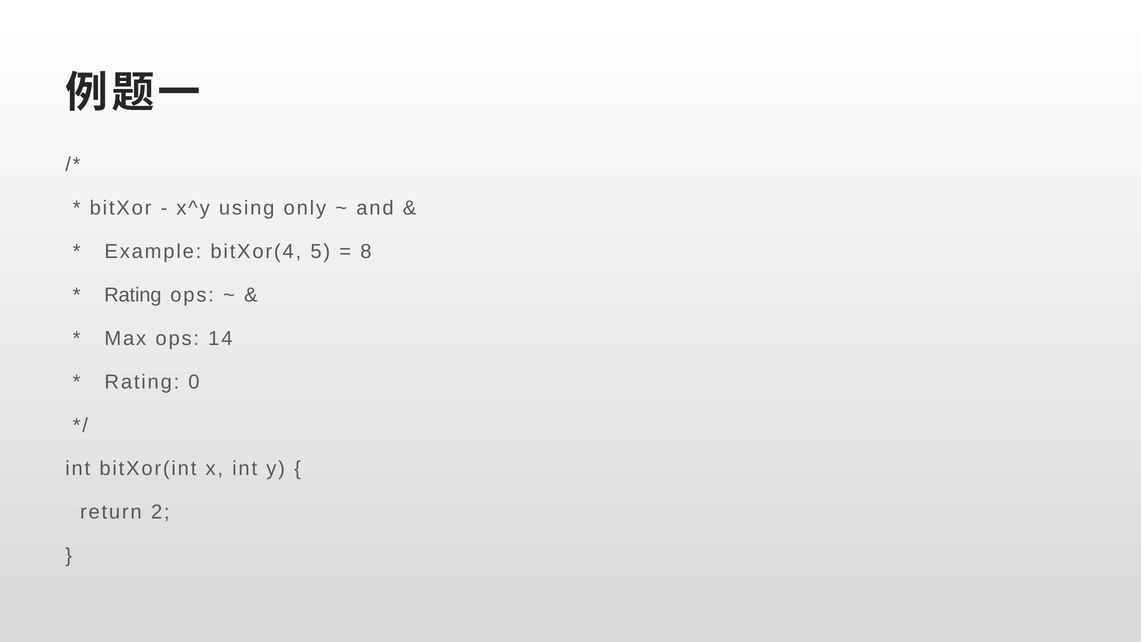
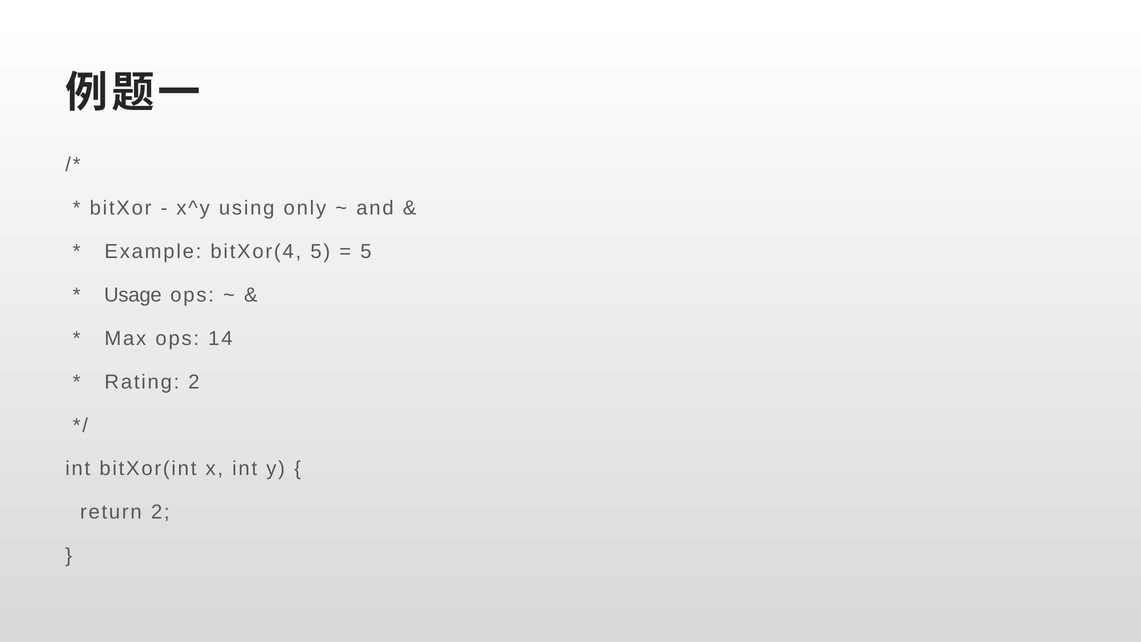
8: 8 -> 5 (366, 252)
Rating: Rating -> Usage (133, 295)
Rating 0: 0 -> 2 (194, 382)
